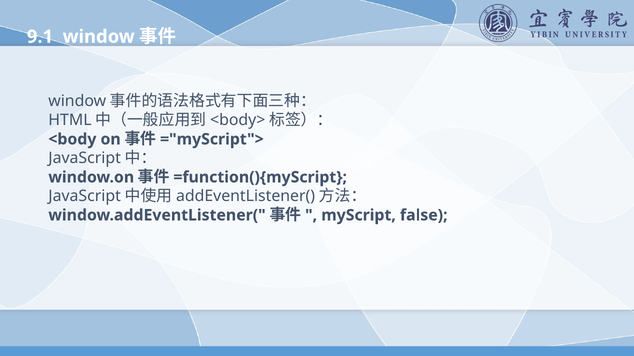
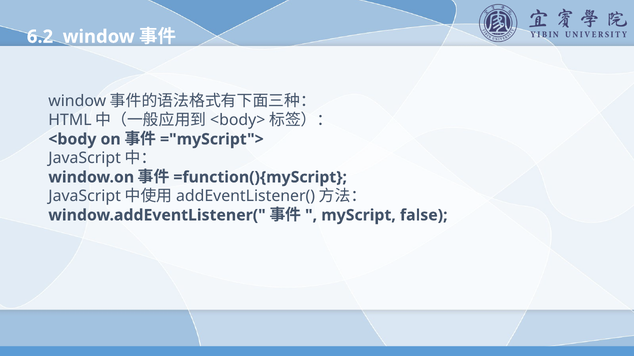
9.1: 9.1 -> 6.2 (40, 37)
